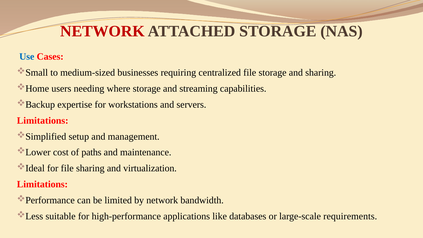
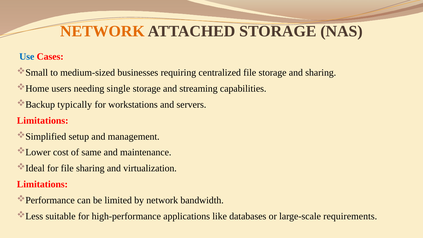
NETWORK colour: red -> orange (102, 31)
where: where -> single (118, 89)
expertise: expertise -> typically (75, 105)
paths: paths -> same (91, 152)
